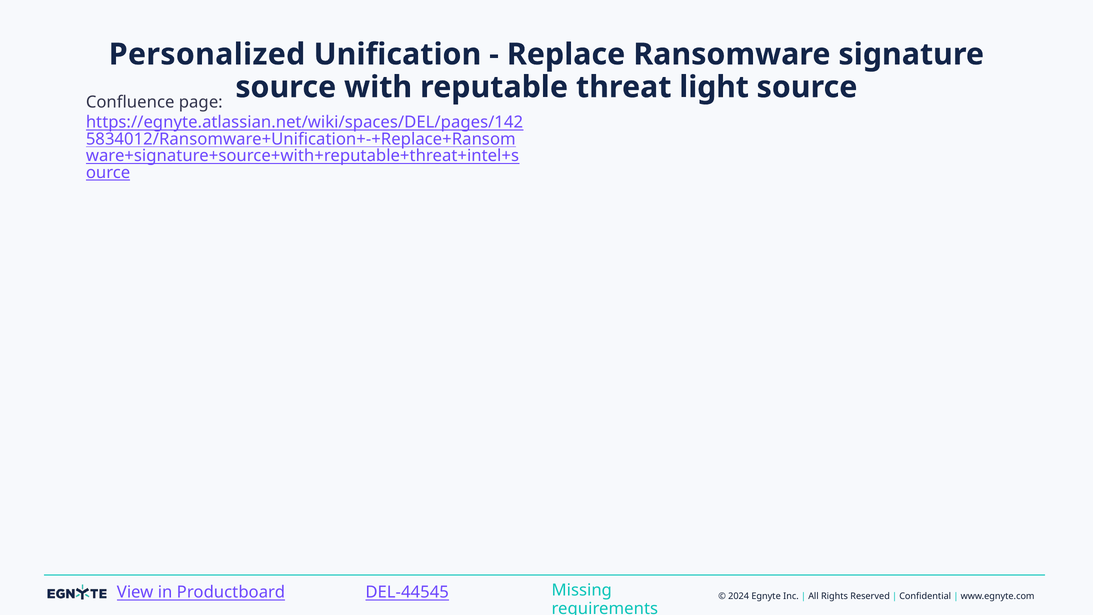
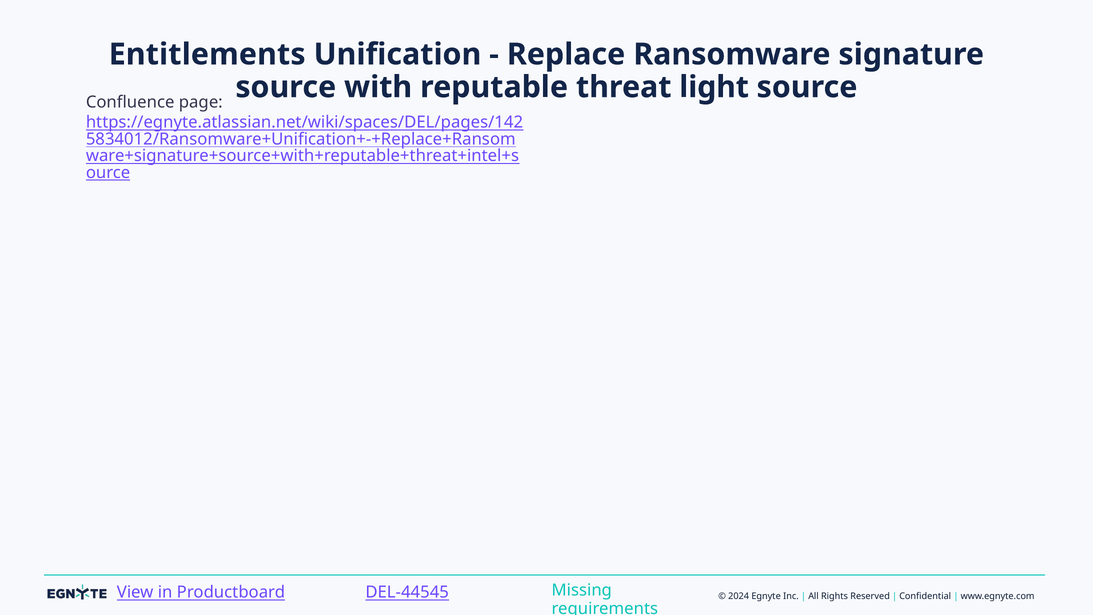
Personalized: Personalized -> Entitlements (207, 54)
